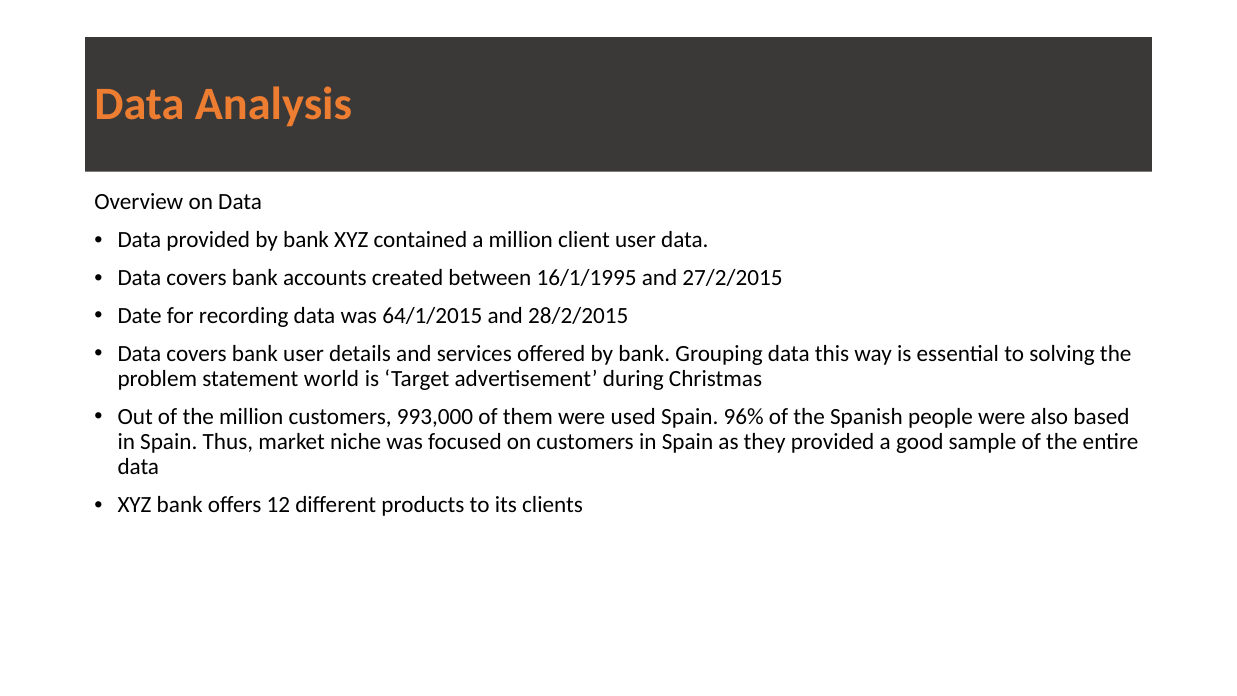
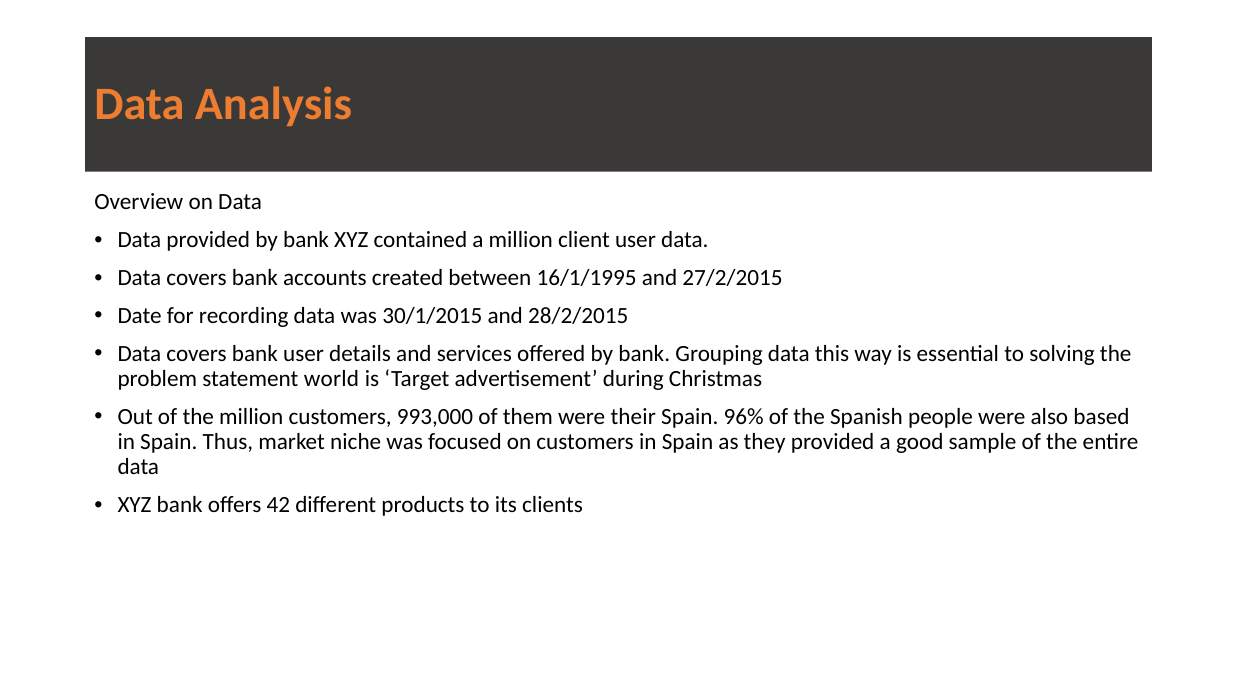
64/1/2015: 64/1/2015 -> 30/1/2015 (432, 316)
used: used -> their (633, 417)
12: 12 -> 42 (278, 505)
